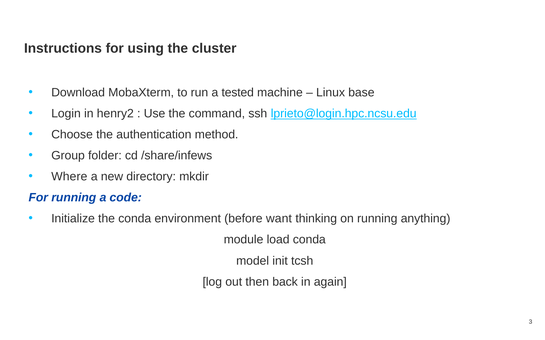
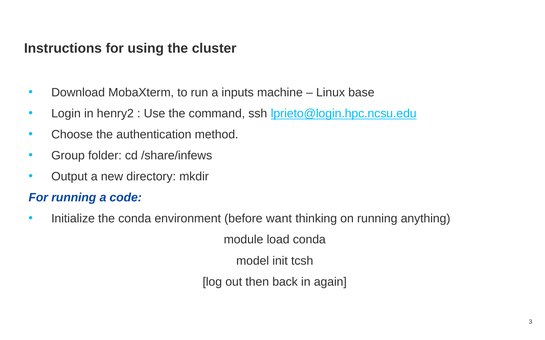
tested: tested -> inputs (238, 93)
Where: Where -> Output (69, 177)
